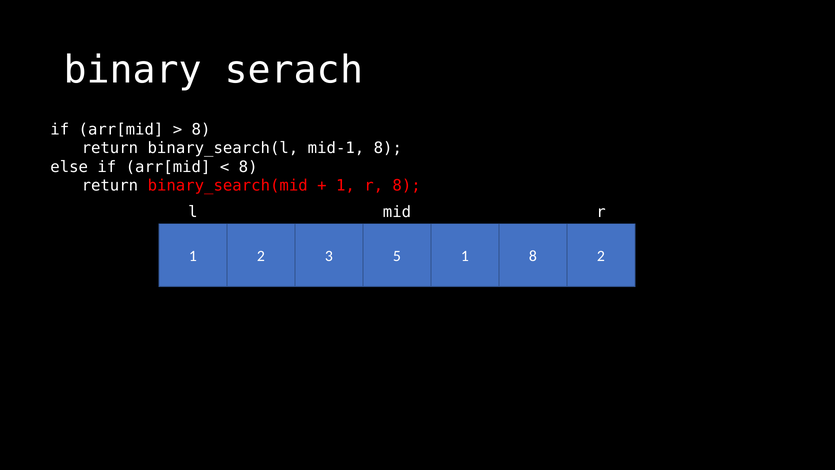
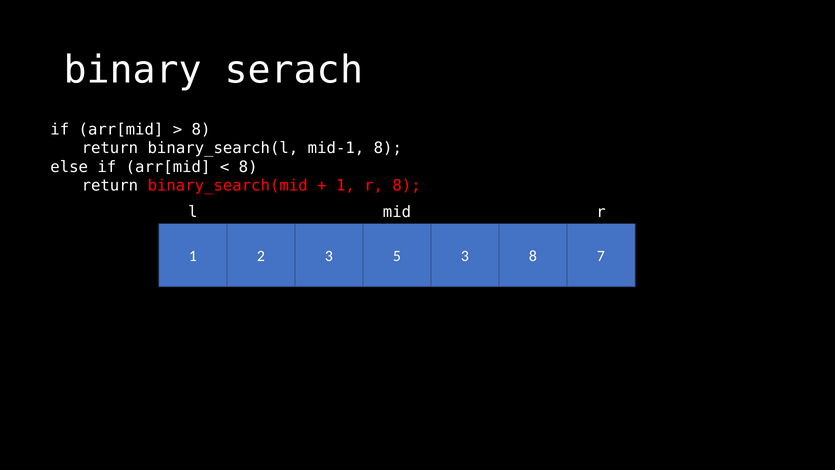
5 1: 1 -> 3 (465, 256)
8 2: 2 -> 7 (601, 256)
